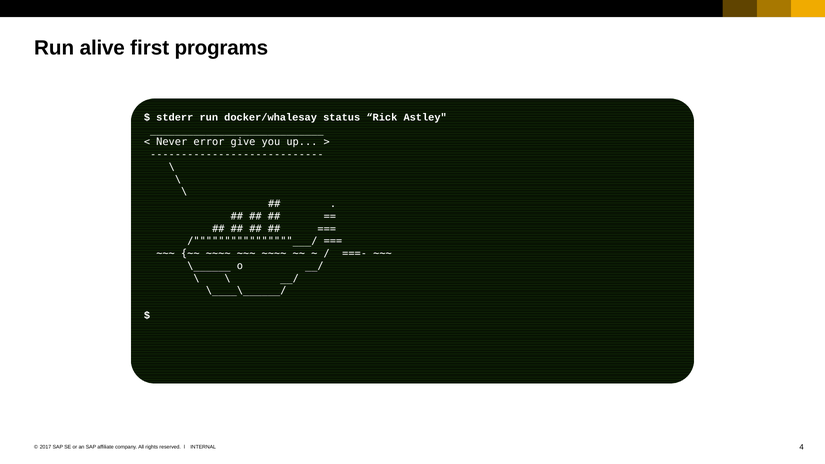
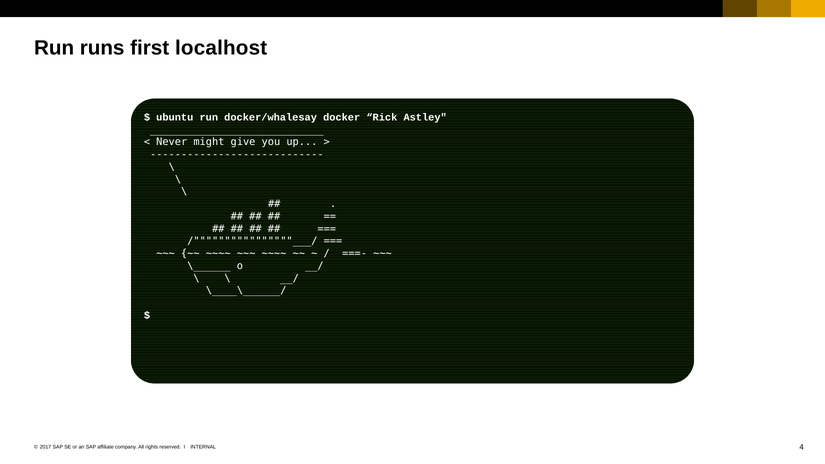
alive: alive -> runs (102, 48)
programs: programs -> localhost (221, 48)
stderr: stderr -> ubuntu (175, 117)
status: status -> docker (342, 117)
error: error -> might (209, 142)
